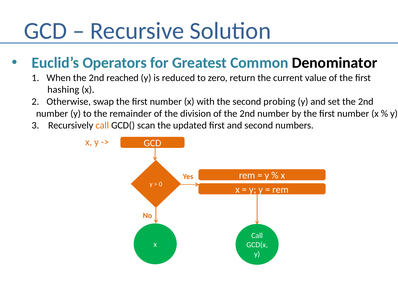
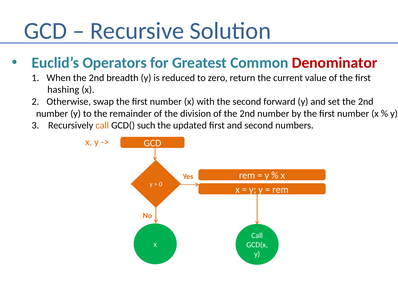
Denominator colour: black -> red (335, 63)
reached: reached -> breadth (122, 78)
probing: probing -> forward (279, 102)
scan: scan -> such (146, 126)
